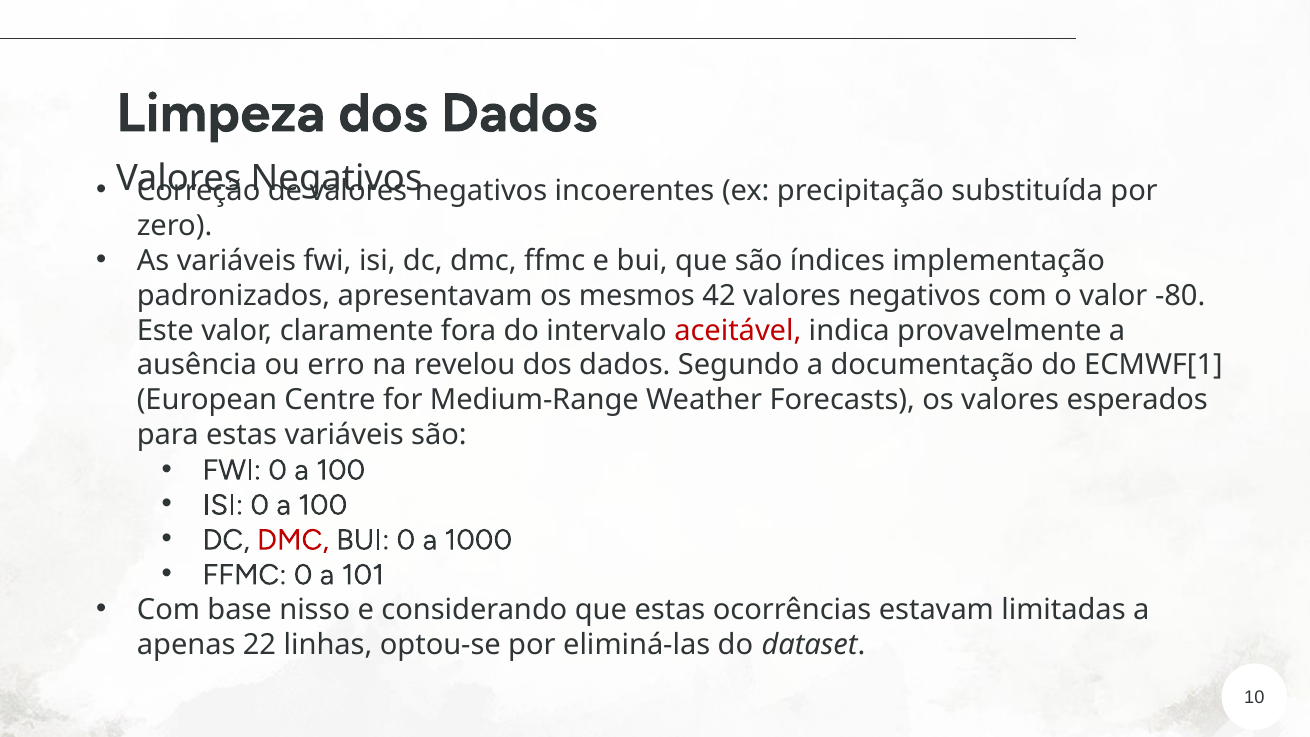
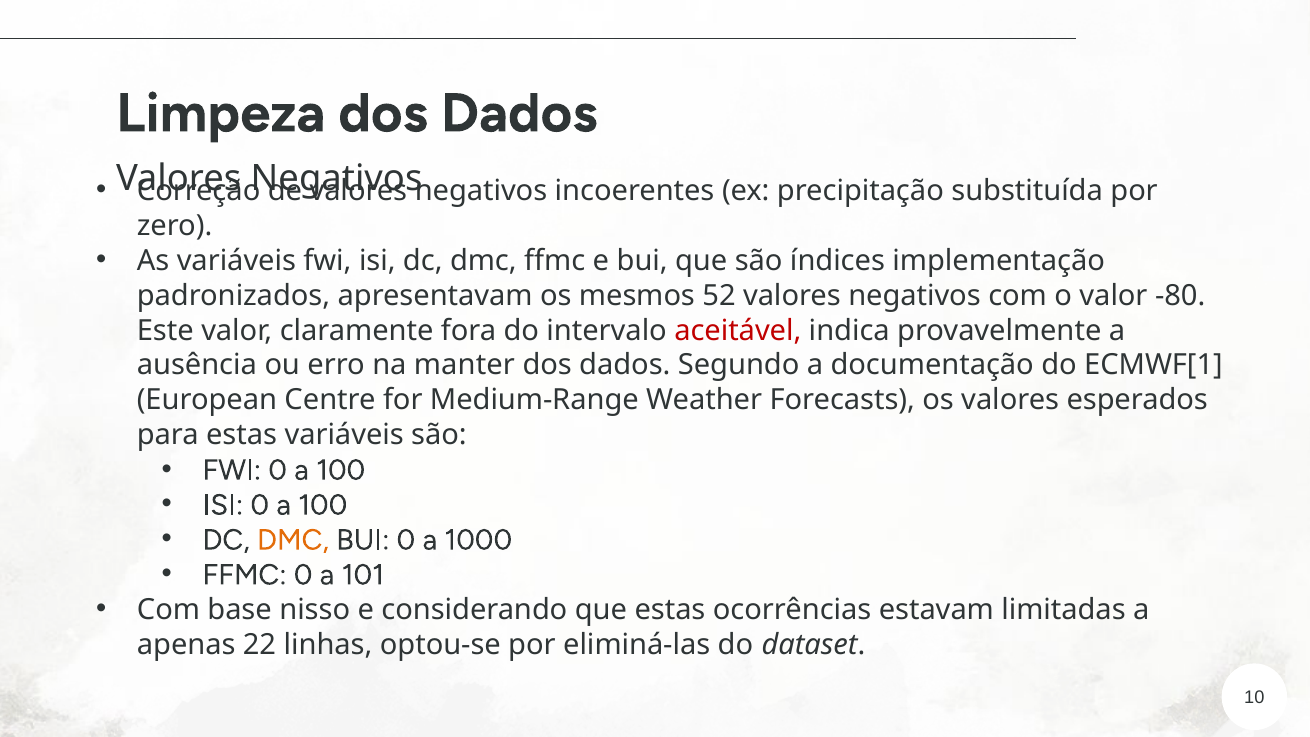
42: 42 -> 52 (719, 295)
revelou: revelou -> manter (464, 365)
DMC colour: red -> orange (293, 540)
